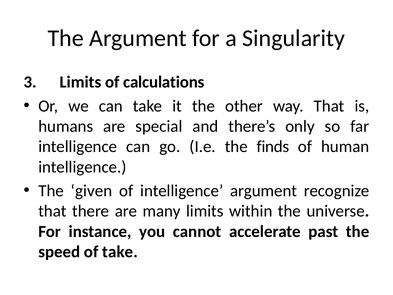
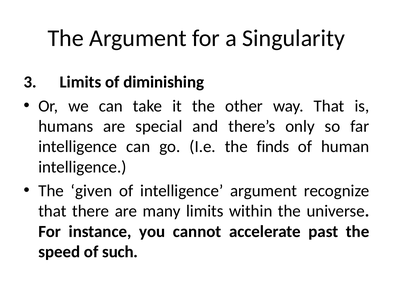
calculations: calculations -> diminishing (164, 82)
of take: take -> such (120, 252)
